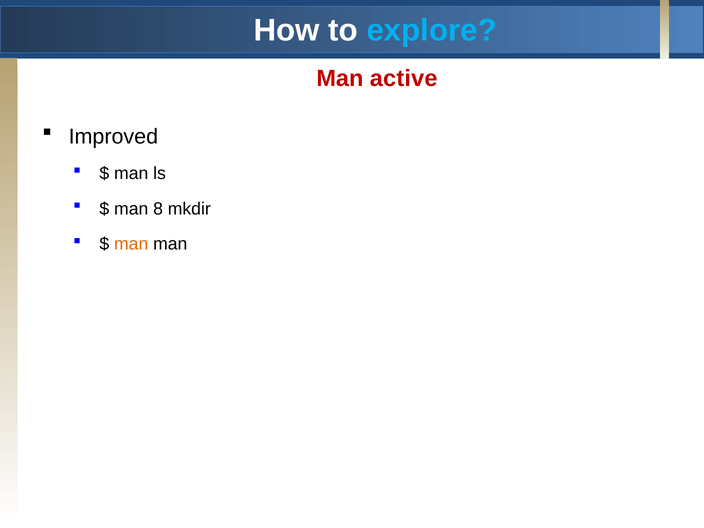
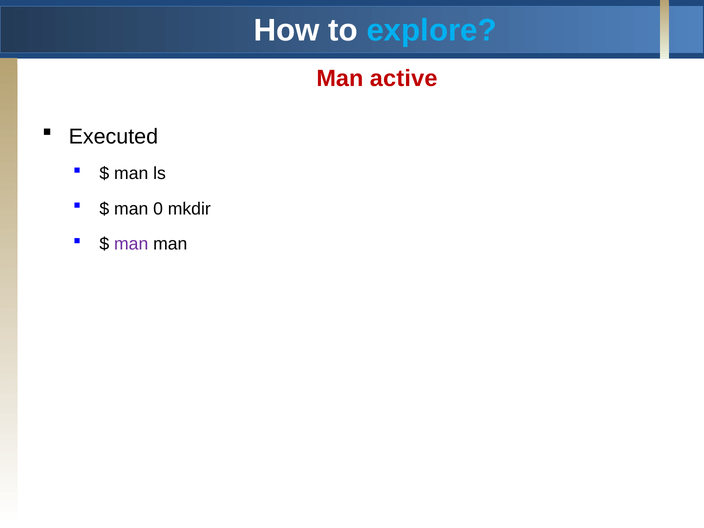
Improved: Improved -> Executed (113, 136)
8: 8 -> 0 (158, 209)
man colour: orange -> purple (131, 244)
